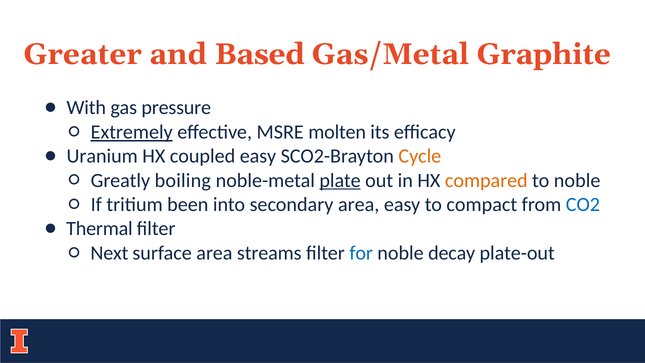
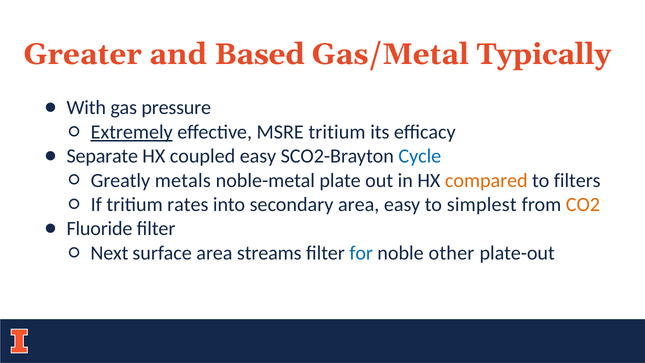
Graphite: Graphite -> Typically (544, 54)
MSRE molten: molten -> tritium (337, 132)
Uranium: Uranium -> Separate (102, 156)
Cycle colour: orange -> blue (420, 156)
boiling: boiling -> metals (183, 180)
plate underline: present -> none (340, 180)
to noble: noble -> filters (577, 180)
been: been -> rates (188, 205)
compact: compact -> simplest (482, 205)
CO2 colour: blue -> orange (583, 205)
Thermal: Thermal -> Fluoride (99, 229)
decay: decay -> other (451, 253)
